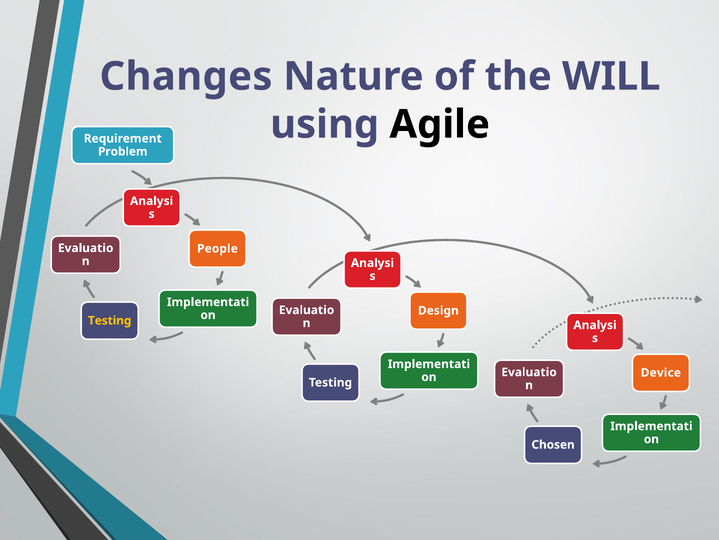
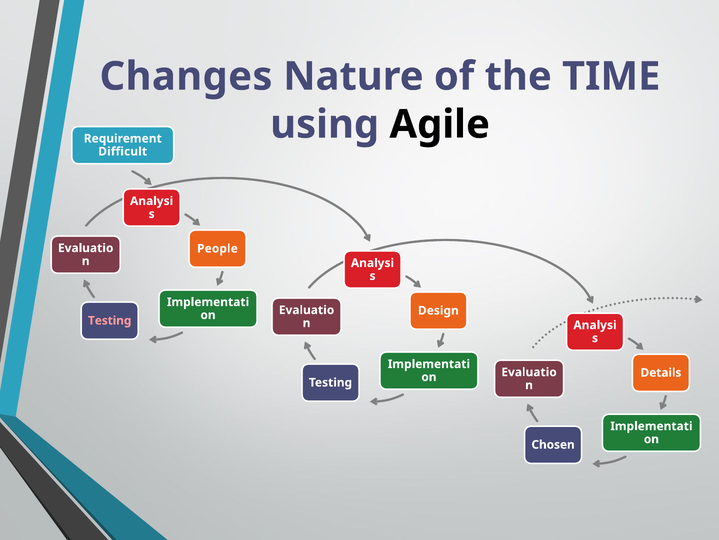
WILL: WILL -> TIME (611, 76)
Problem: Problem -> Difficult (123, 151)
Testing colour: yellow -> pink (110, 320)
Device: Device -> Details (661, 372)
